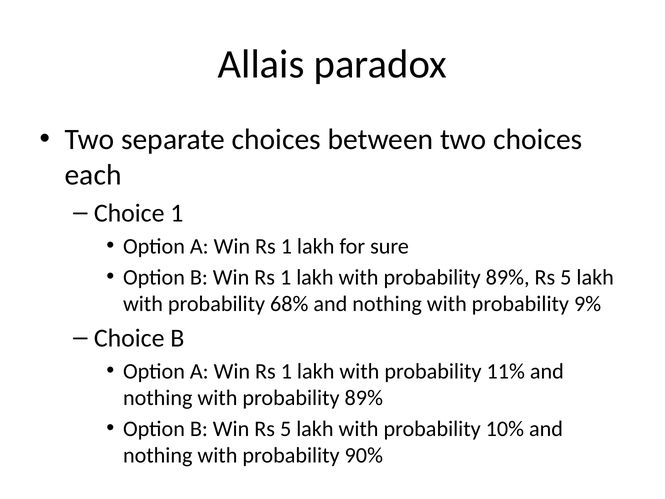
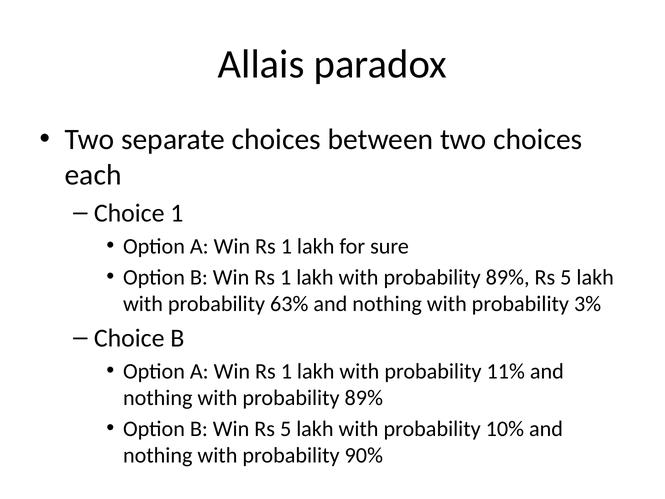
68%: 68% -> 63% (289, 304)
9%: 9% -> 3% (588, 304)
